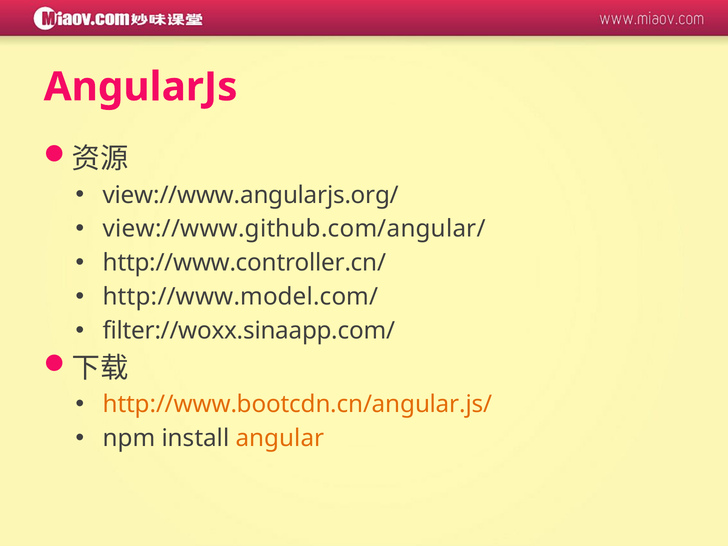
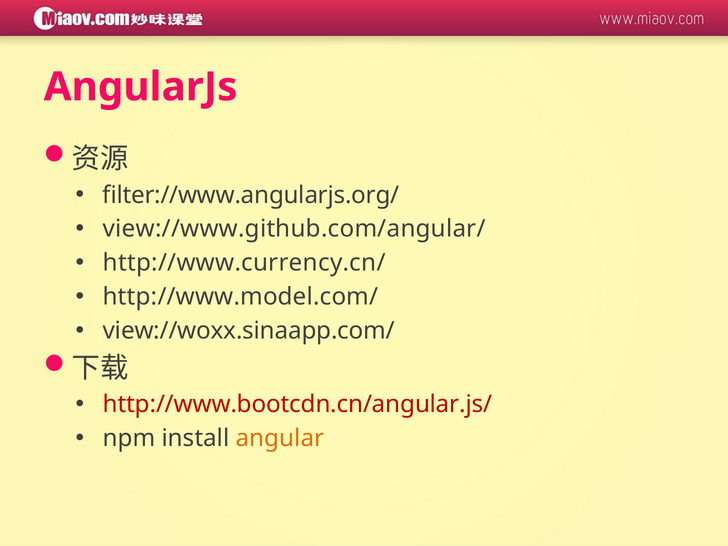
view://www.angularjs.org/: view://www.angularjs.org/ -> filter://www.angularjs.org/ (251, 195)
http://www.controller.cn/: http://www.controller.cn/ -> http://www.currency.cn/ (244, 263)
filter://woxx.sinaapp.com/: filter://woxx.sinaapp.com/ -> view://woxx.sinaapp.com/ (249, 331)
http://www.bootcdn.cn/angular.js/ colour: orange -> red (298, 404)
